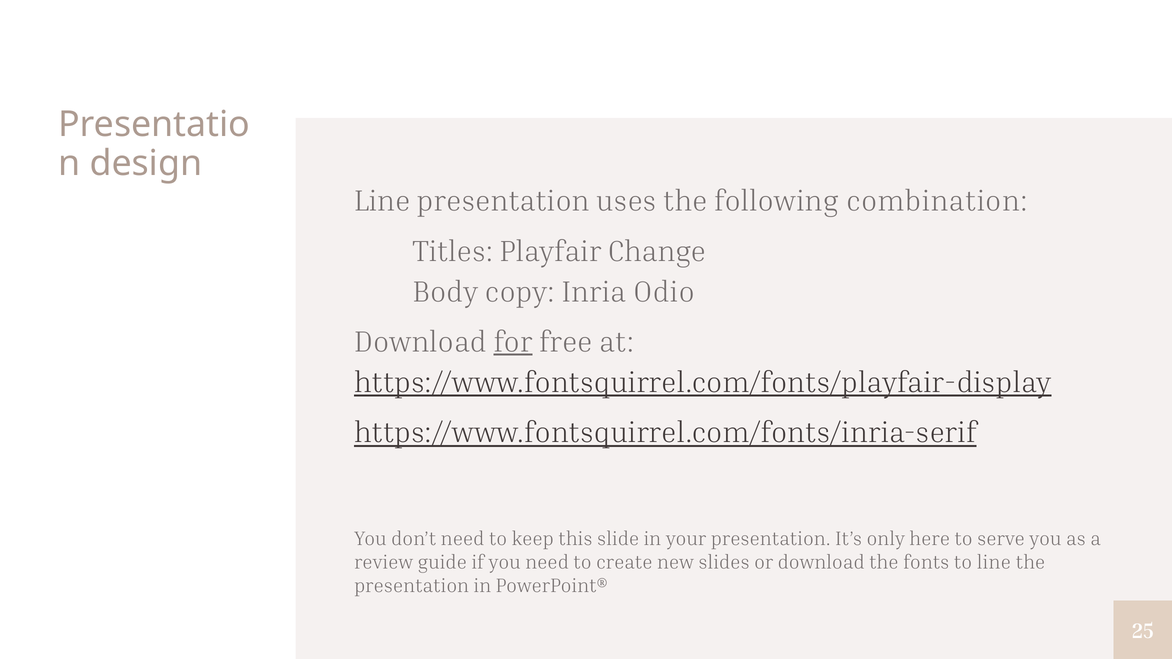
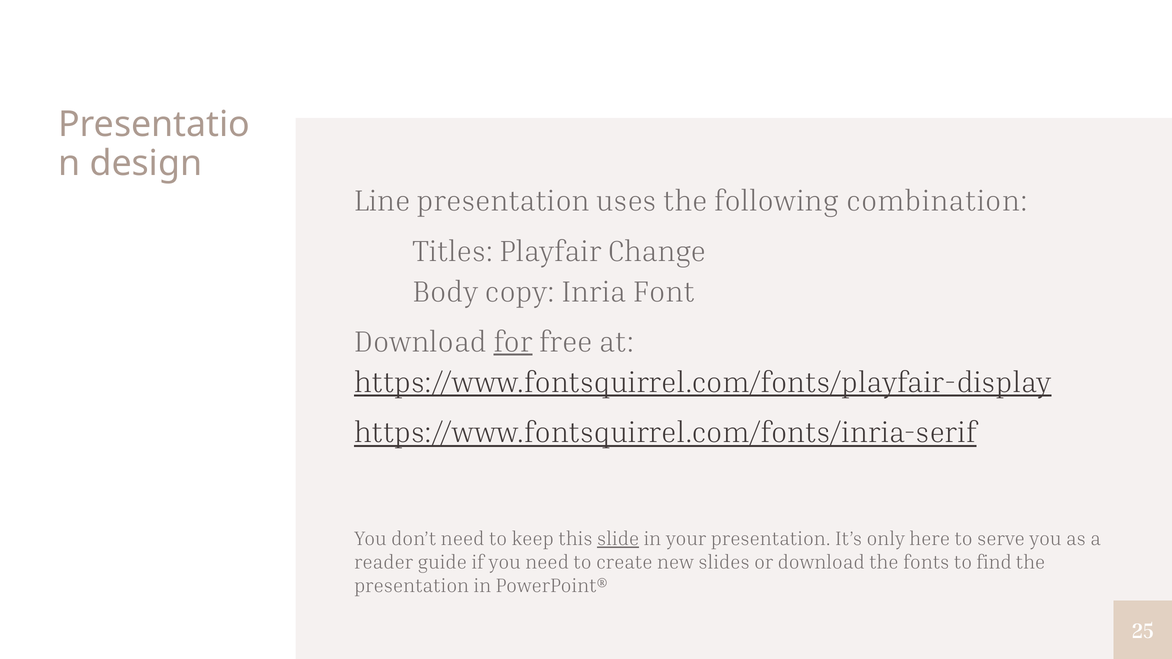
Odio: Odio -> Font (664, 292)
slide underline: none -> present (618, 539)
review: review -> reader (384, 563)
to line: line -> find (994, 563)
